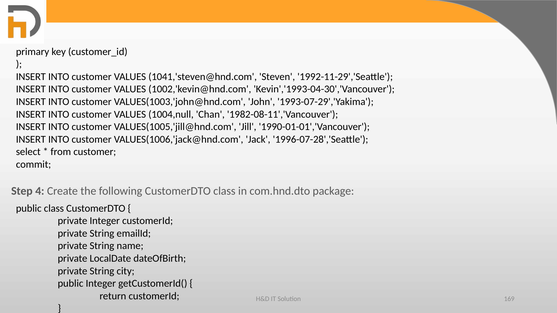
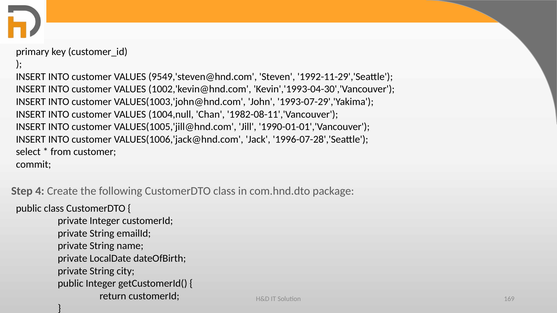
1041,'steven@hnd.com: 1041,'steven@hnd.com -> 9549,'steven@hnd.com (203, 77)
